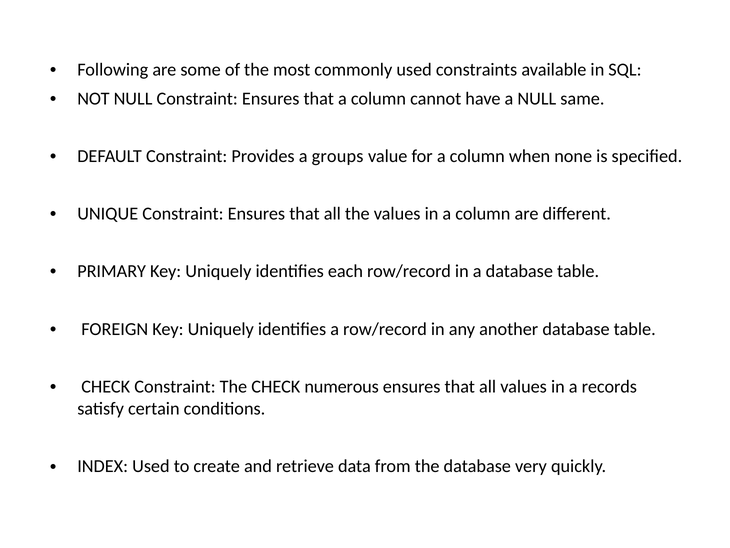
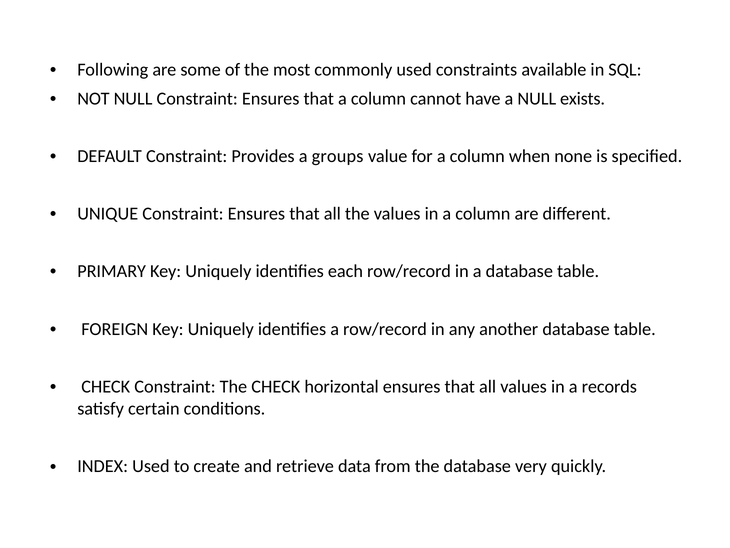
same: same -> exists (583, 99)
numerous: numerous -> horizontal (342, 386)
